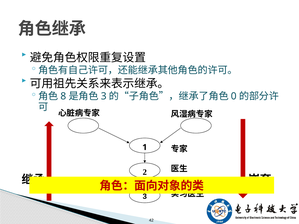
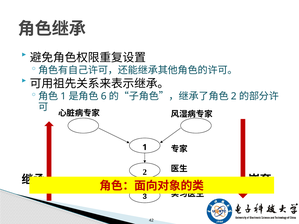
8: 8 -> 1 (63, 96)
3: 3 -> 6 (104, 96)
0: 0 -> 2 (234, 96)
